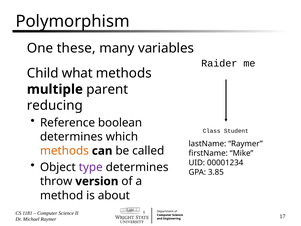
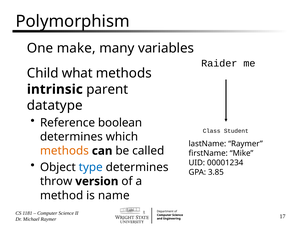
these: these -> make (76, 48)
multiple: multiple -> intrinsic (55, 89)
reducing: reducing -> datatype (55, 105)
type colour: purple -> blue (91, 167)
about: about -> name (114, 195)
